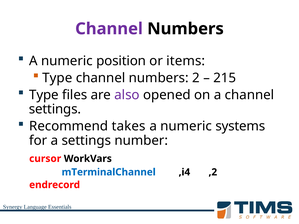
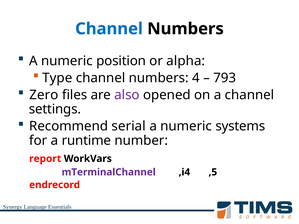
Channel colour: purple -> blue (109, 29)
items: items -> alpha (186, 61)
2: 2 -> 4 (196, 78)
215: 215 -> 793 (225, 78)
Type: Type -> Zero (44, 95)
takes: takes -> serial (129, 126)
a settings: settings -> runtime (86, 141)
cursor: cursor -> report (45, 159)
mTerminalChannel colour: blue -> purple (109, 172)
,2: ,2 -> ,5 (213, 172)
